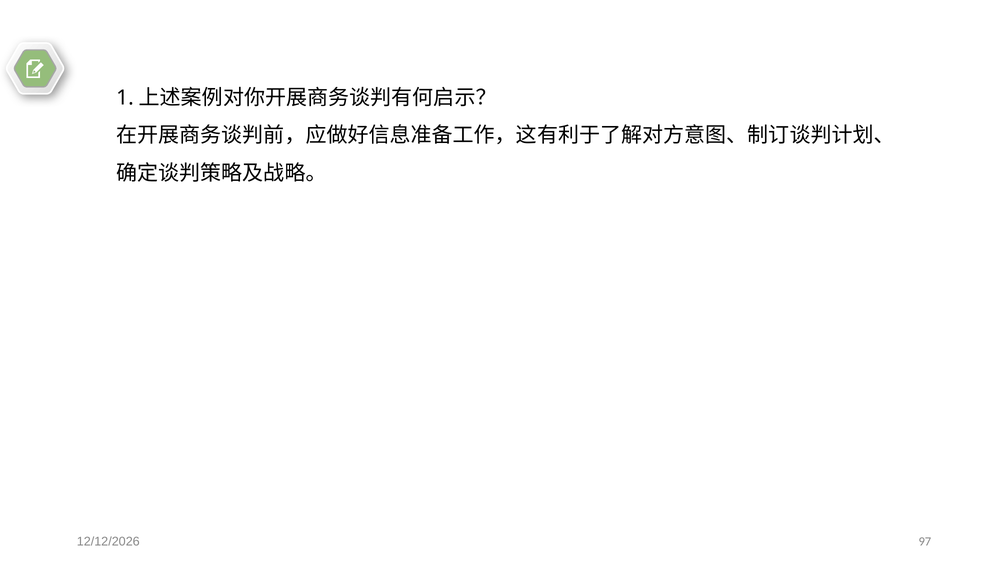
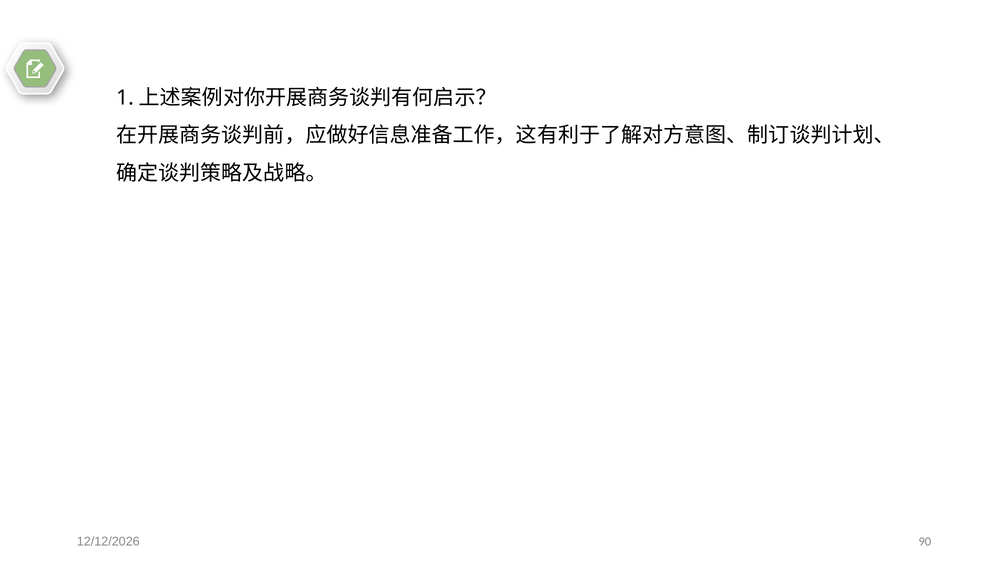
97: 97 -> 90 (925, 541)
